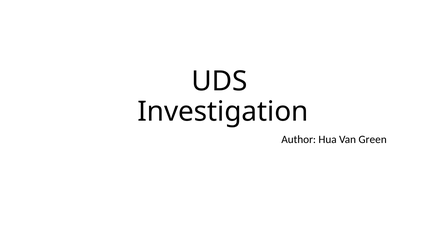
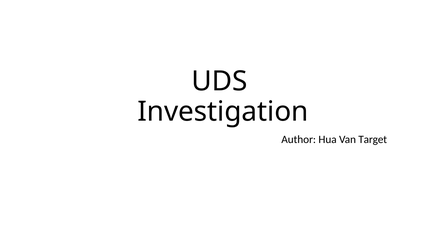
Green: Green -> Target (373, 139)
